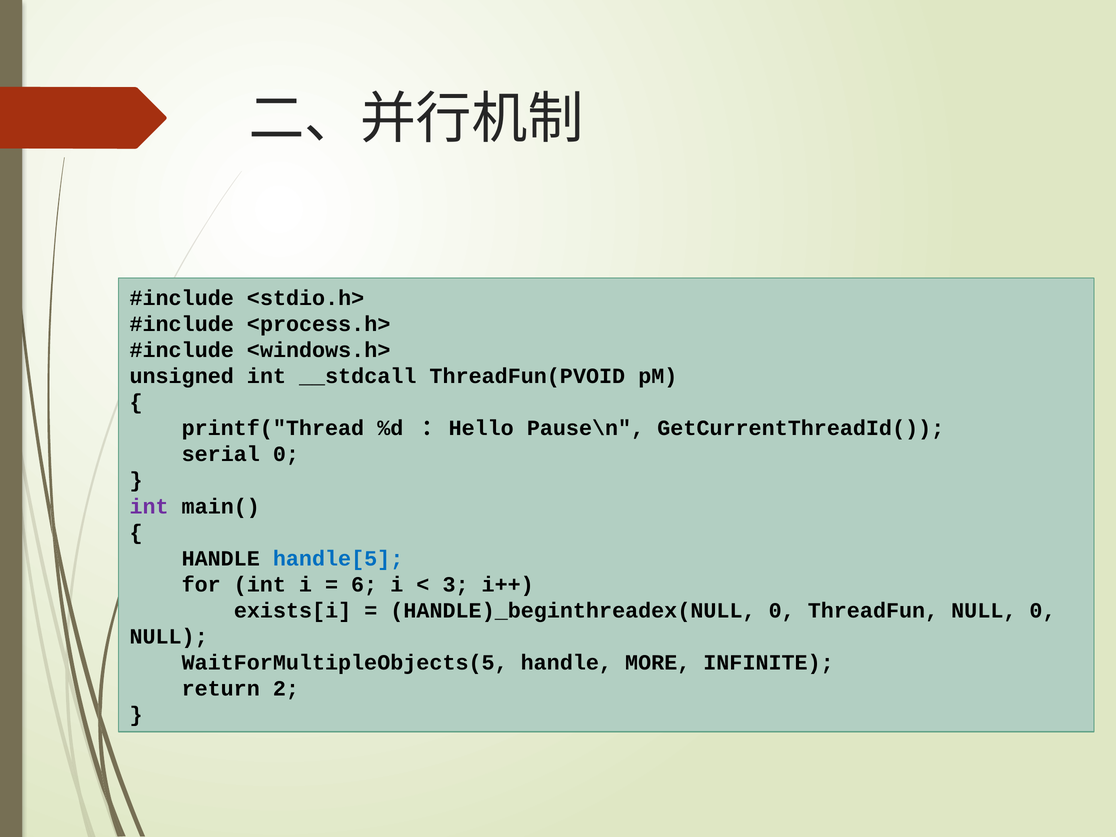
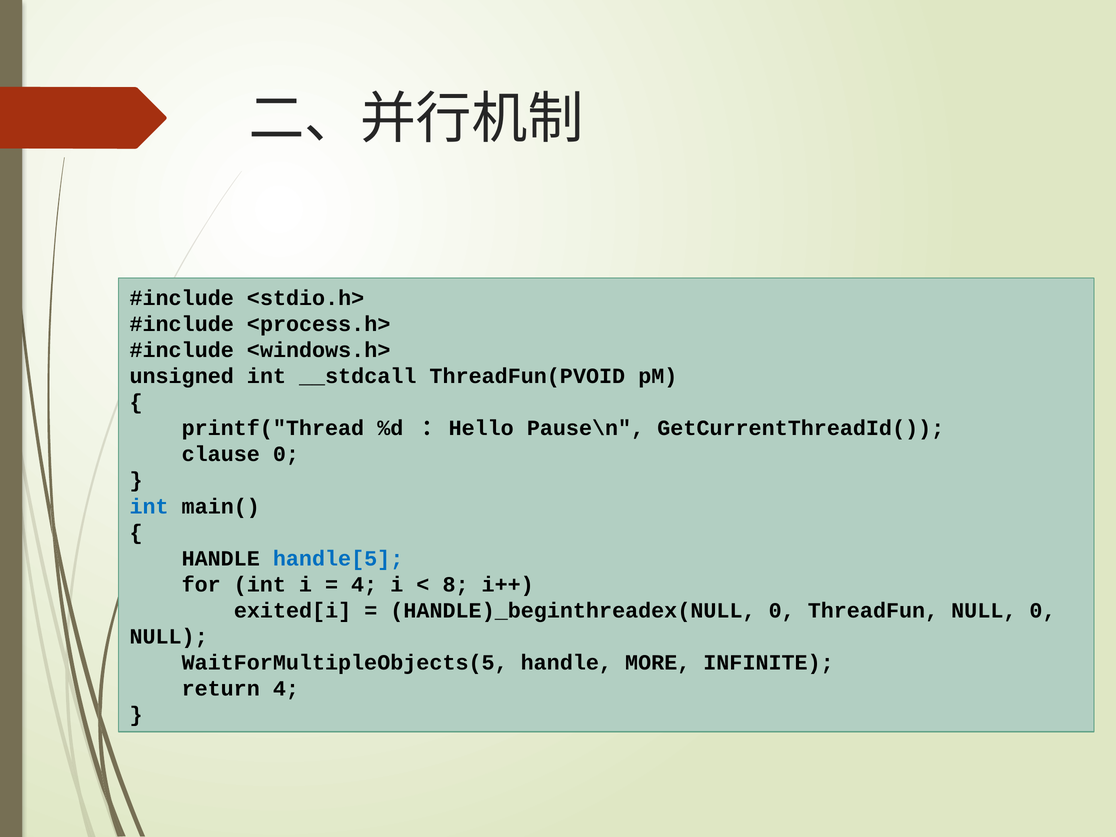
serial: serial -> clause (221, 454)
int colour: purple -> blue (149, 506)
6: 6 -> 4 (364, 585)
3: 3 -> 8 (456, 585)
exists[i: exists[i -> exited[i (293, 611)
return 2: 2 -> 4 (286, 689)
